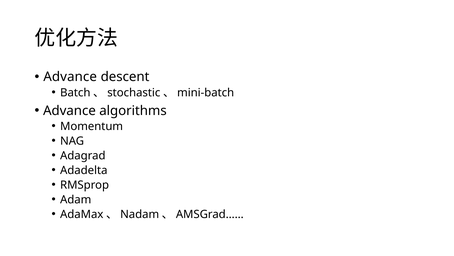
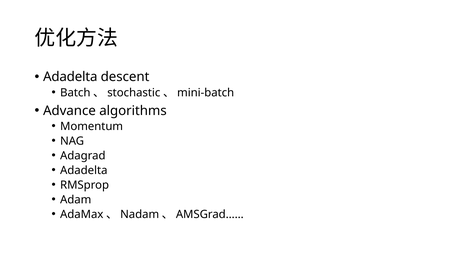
Advance: Advance -> Adadelta (70, 77)
